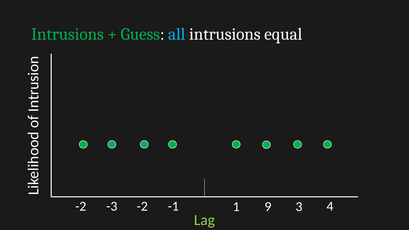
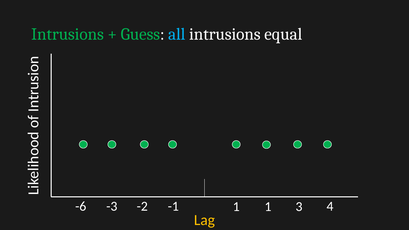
-2: -2 -> -6 (81, 207)
1 9: 9 -> 1 (268, 207)
Lag colour: light green -> yellow (204, 220)
